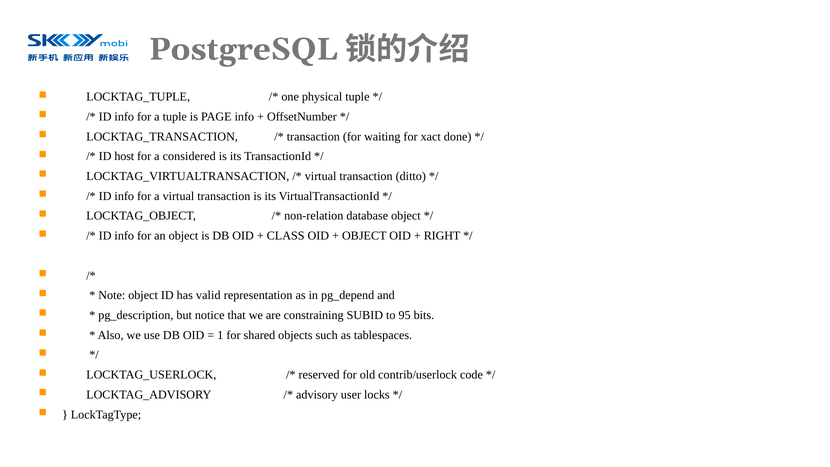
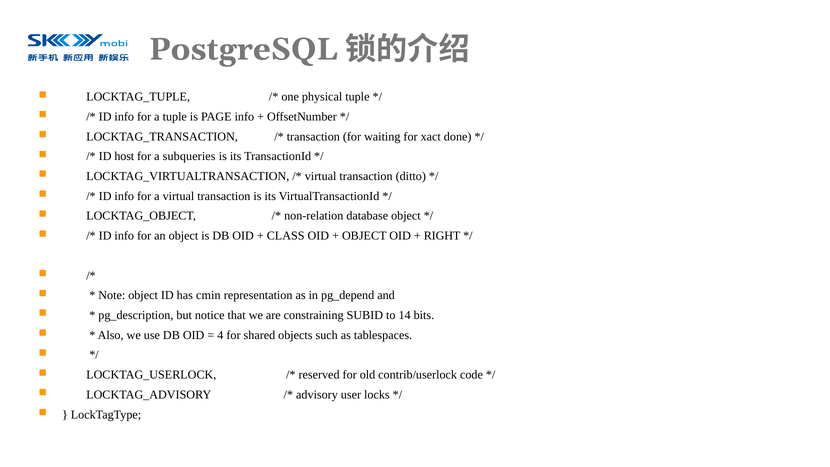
considered: considered -> subqueries (189, 156)
valid: valid -> cmin (208, 295)
95: 95 -> 14 (405, 315)
1: 1 -> 4 (220, 335)
